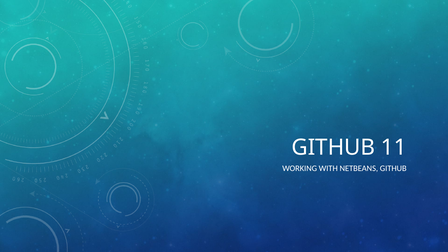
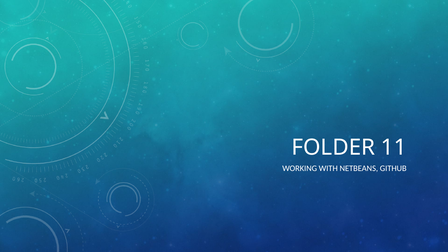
GITHUB: GITHUB -> FOLDER (333, 148)
